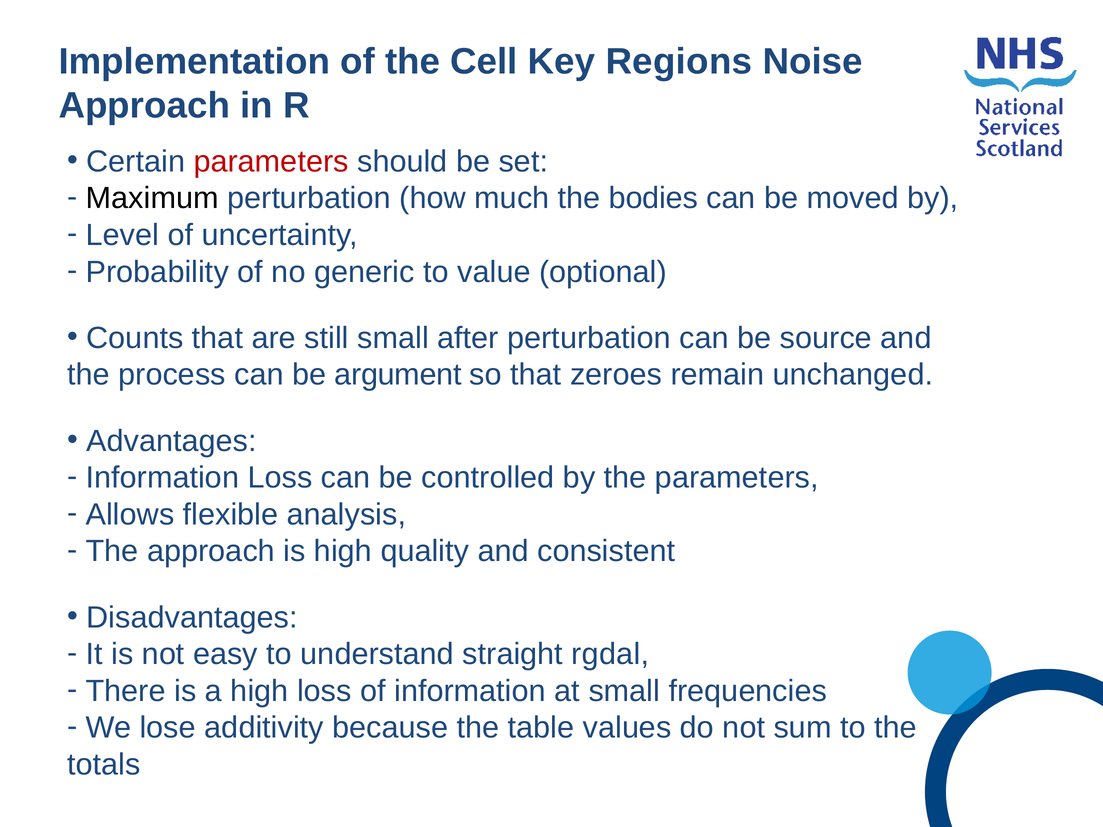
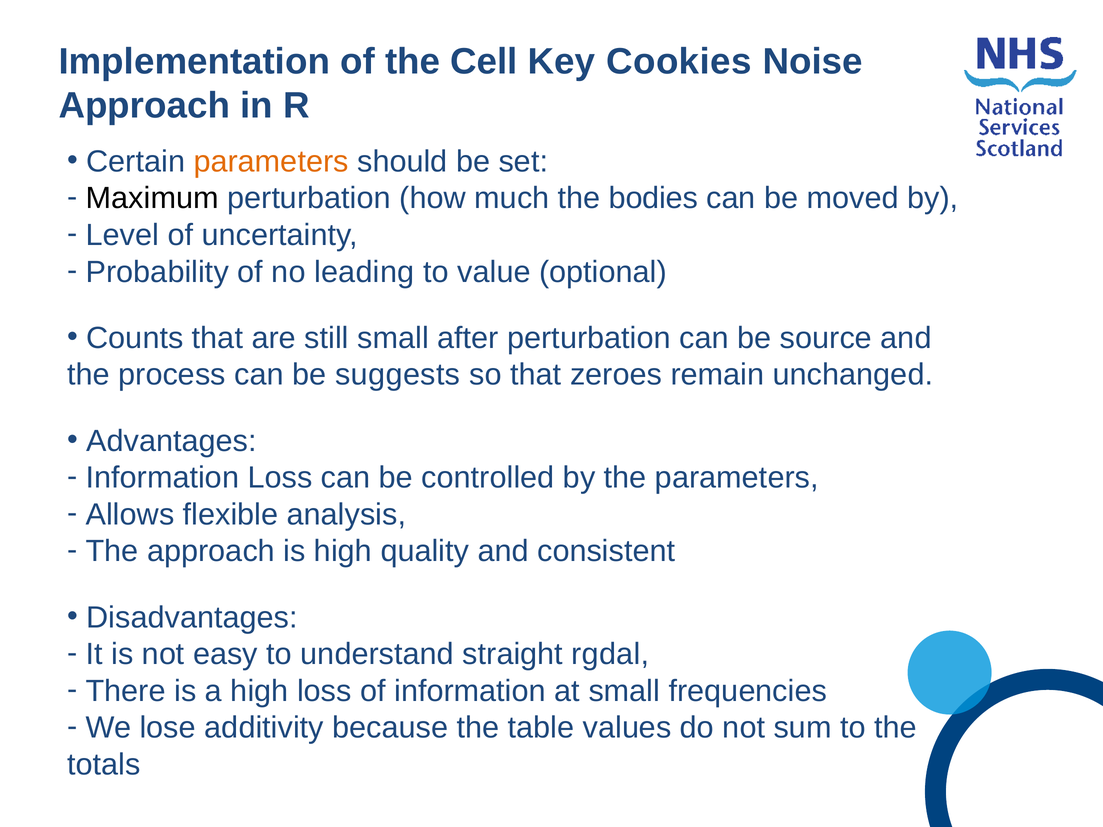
Regions: Regions -> Cookies (679, 61)
parameters colour: red -> orange (271, 162)
generic: generic -> leading (364, 272)
argument: argument -> suggests (398, 375)
